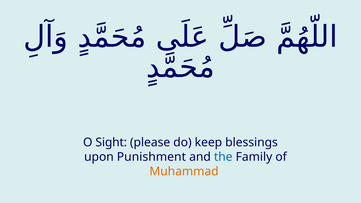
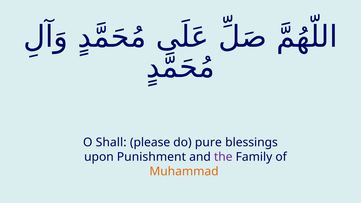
Sight: Sight -> Shall (111, 143)
keep: keep -> pure (208, 143)
the colour: blue -> purple (223, 157)
